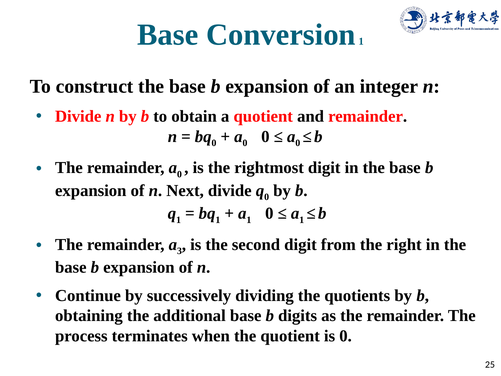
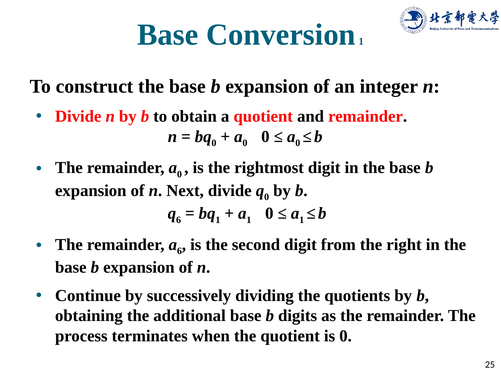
1: 1 -> 6 (179, 220)
a 3: 3 -> 6 (179, 251)
